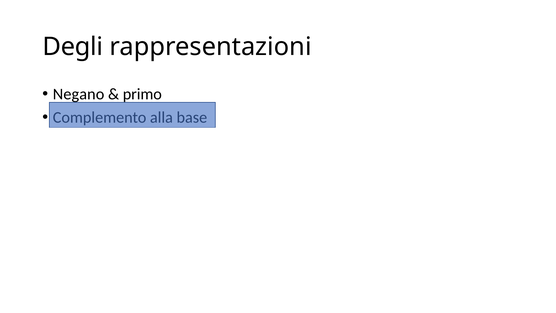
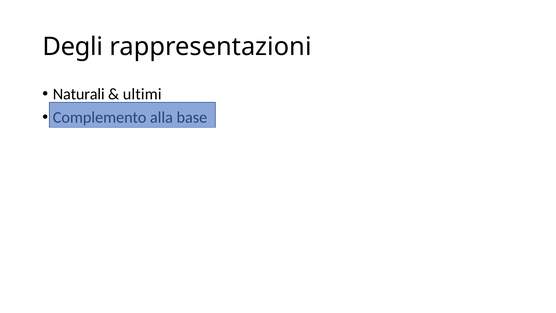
Negano: Negano -> Naturali (79, 94)
primo: primo -> ultimi (142, 94)
